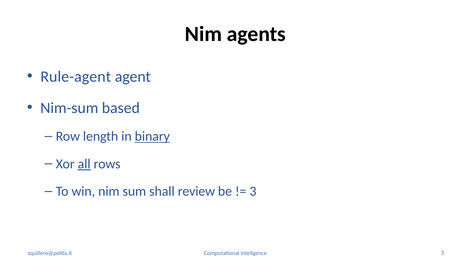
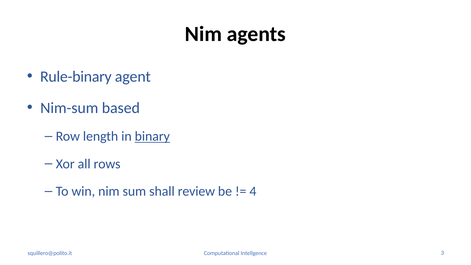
Rule-agent: Rule-agent -> Rule-binary (76, 76)
all underline: present -> none (84, 164)
3: 3 -> 4 (253, 191)
